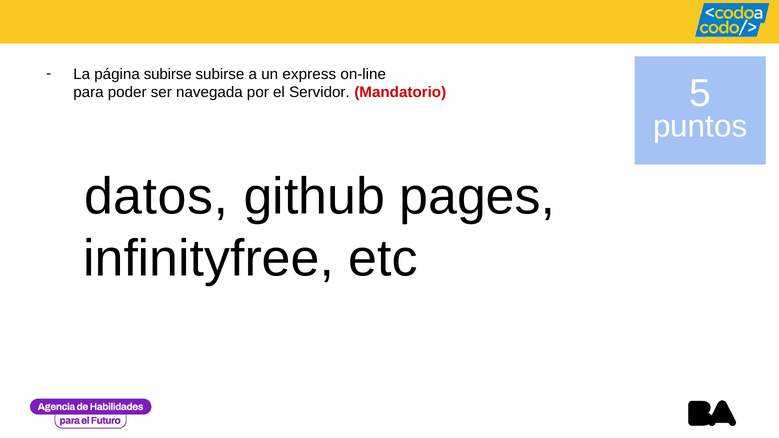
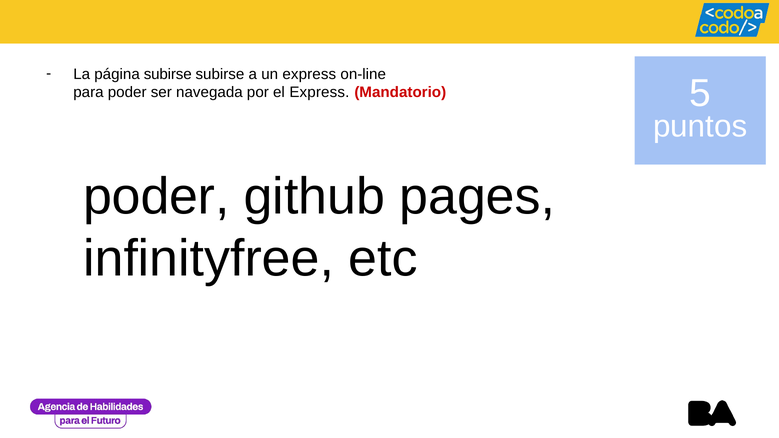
el Servidor: Servidor -> Express (319, 92)
datos: datos -> poder (156, 197)
